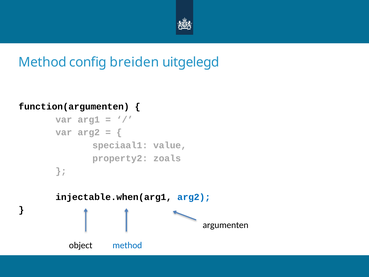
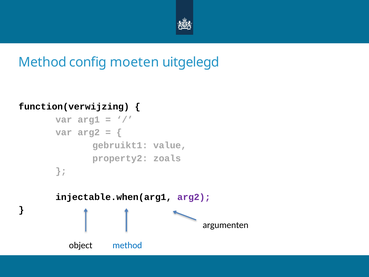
breiden: breiden -> moeten (134, 62)
function(argumenten: function(argumenten -> function(verwijzing (74, 106)
speciaal1: speciaal1 -> gebruikt1 (120, 145)
arg2 colour: blue -> purple (194, 197)
